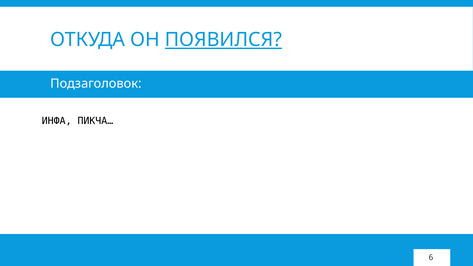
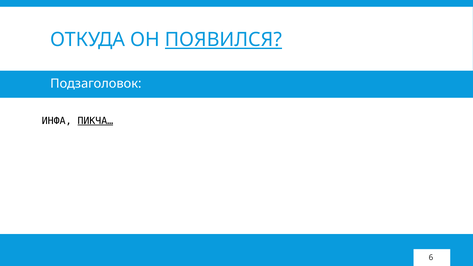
ПИКЧА… underline: none -> present (95, 121)
